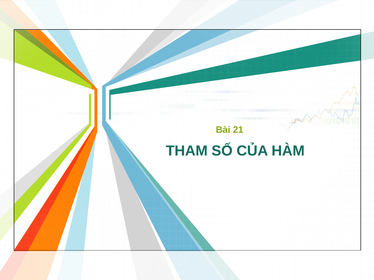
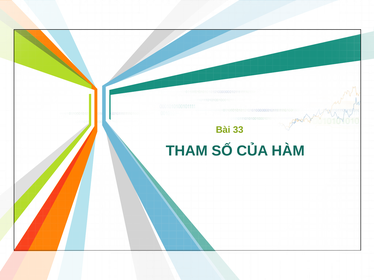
21: 21 -> 33 (238, 130)
